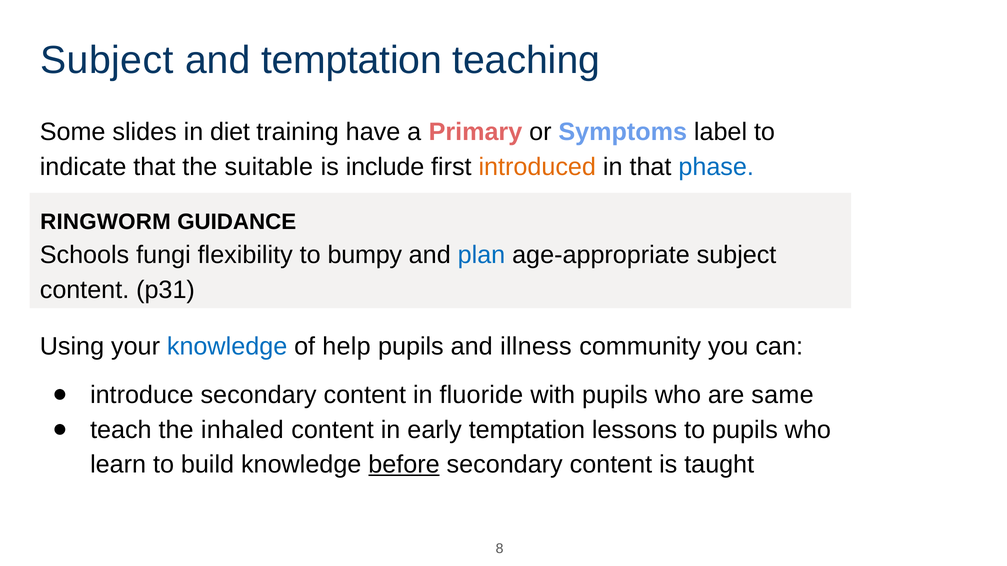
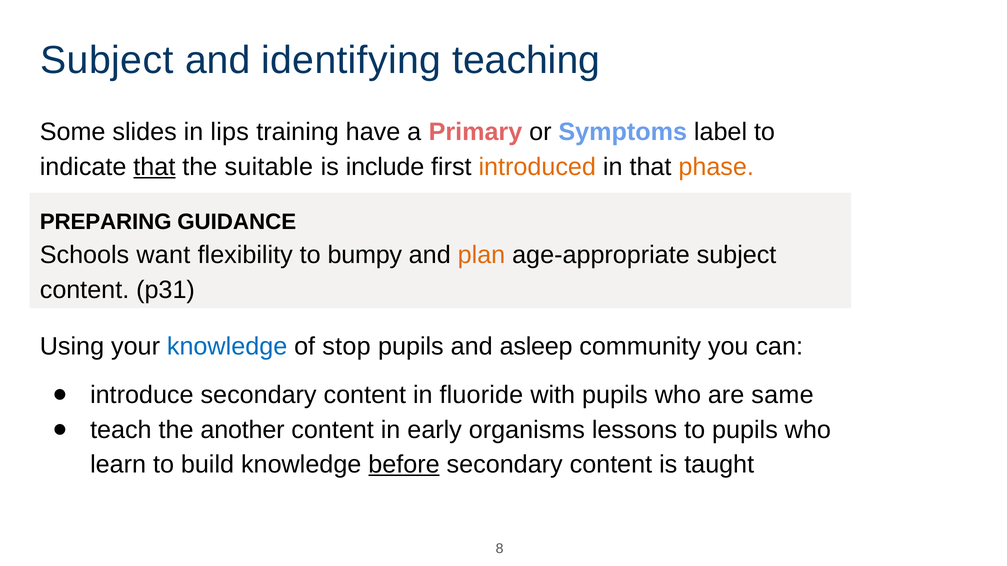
and temptation: temptation -> identifying (351, 60)
diet: diet -> lips (230, 132)
that underline: none -> present (154, 167)
phase colour: blue -> orange (716, 167)
RINGWORM: RINGWORM -> PREPARING (106, 222)
fungi: fungi -> want (163, 255)
plan colour: blue -> orange (481, 255)
help: help -> stop (347, 347)
illness: illness -> asleep (536, 347)
inhaled: inhaled -> another (243, 430)
early temptation: temptation -> organisms (527, 430)
